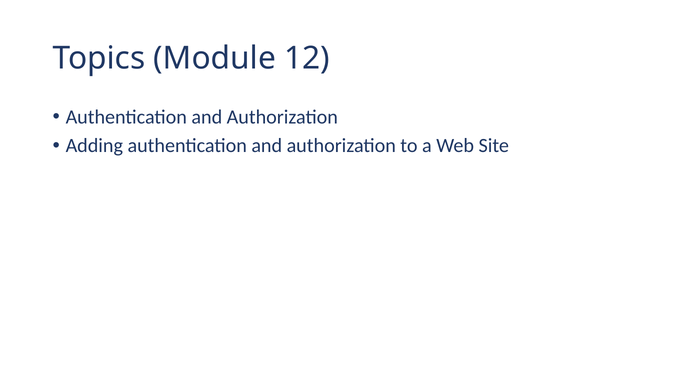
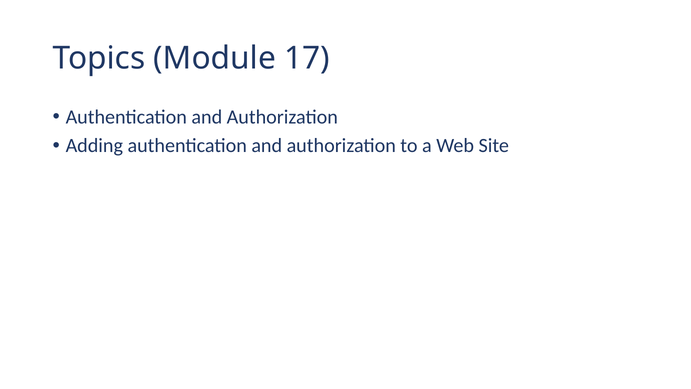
12: 12 -> 17 (307, 58)
